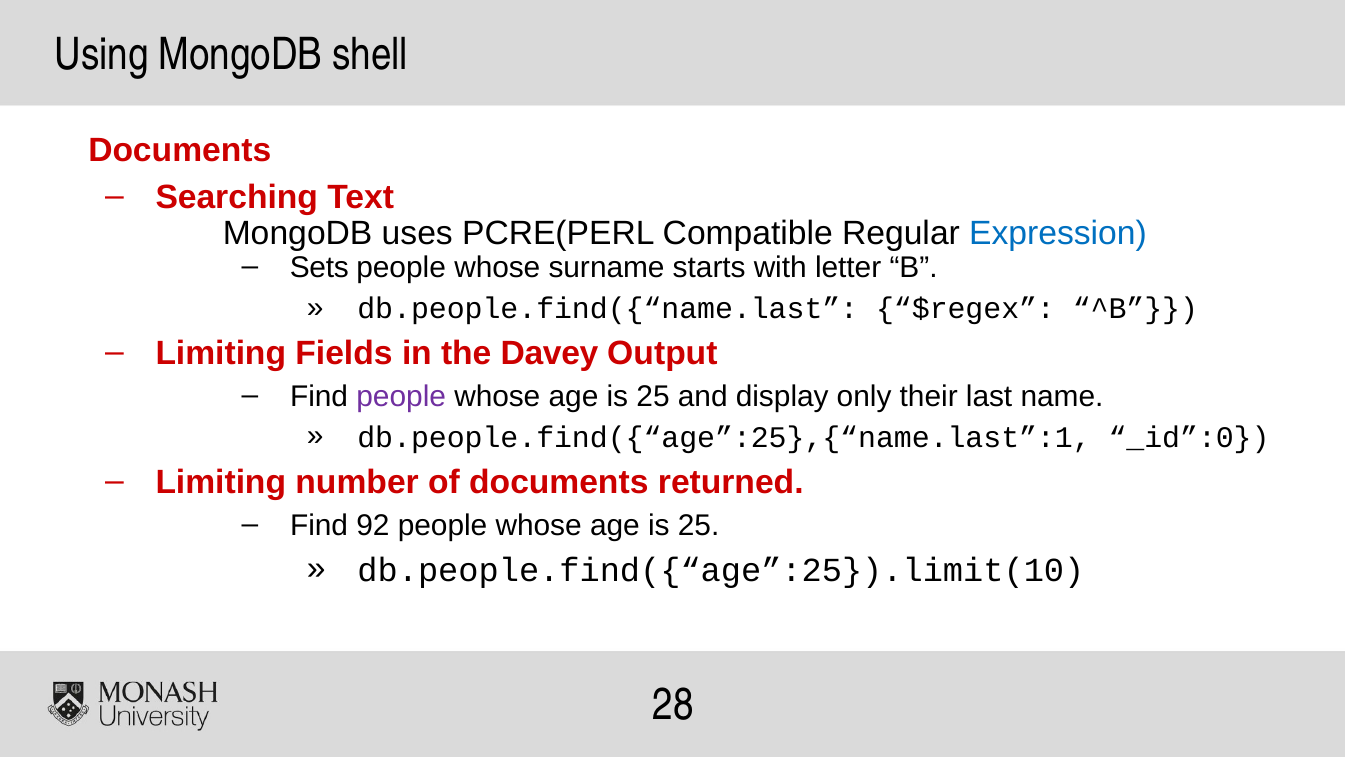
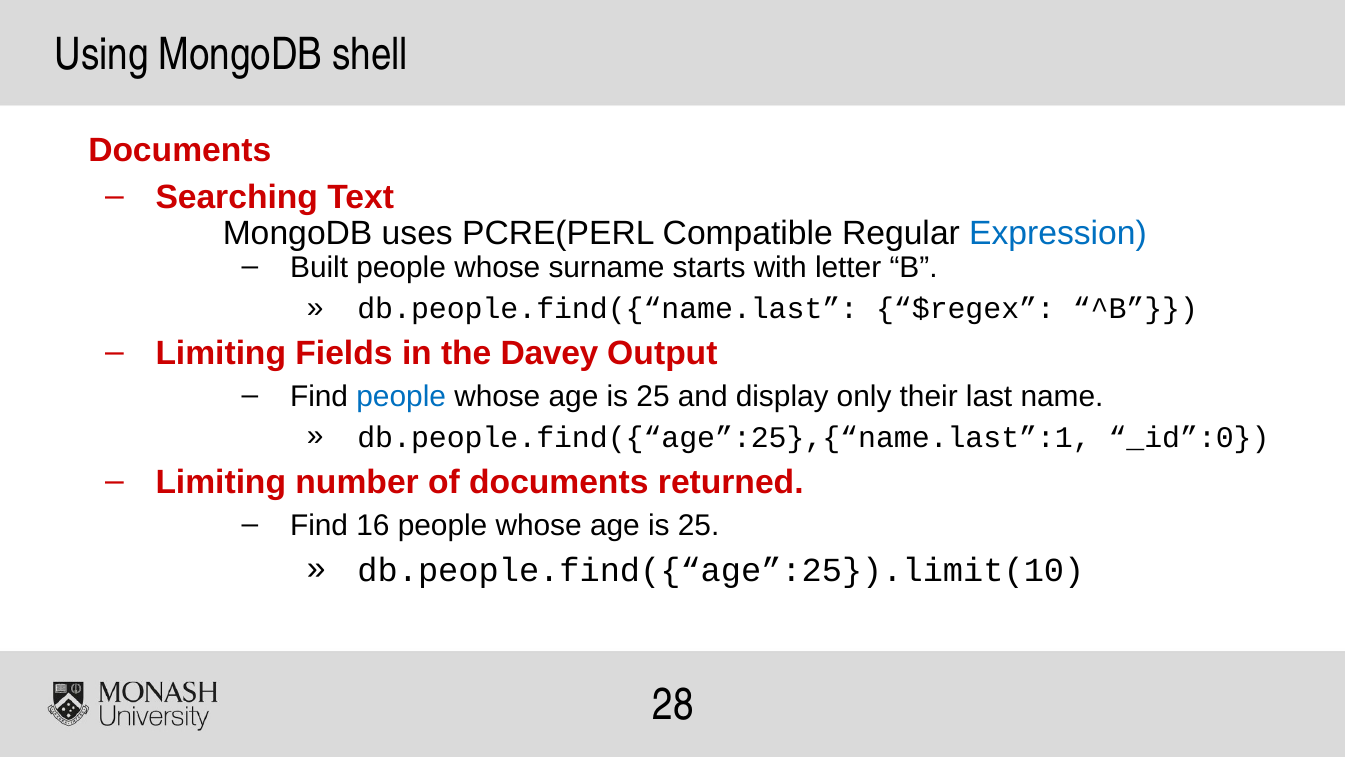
Sets: Sets -> Built (319, 267)
people colour: purple -> blue (401, 397)
92: 92 -> 16 (373, 526)
